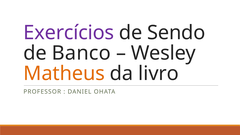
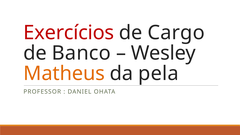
Exercícios colour: purple -> red (69, 33)
Sendo: Sendo -> Cargo (176, 33)
livro: livro -> pela (158, 74)
